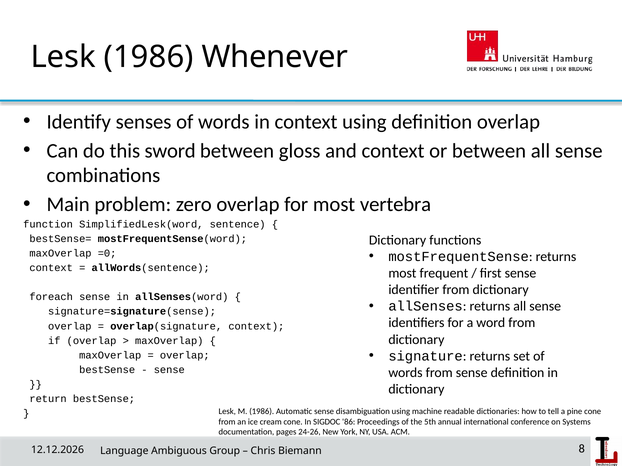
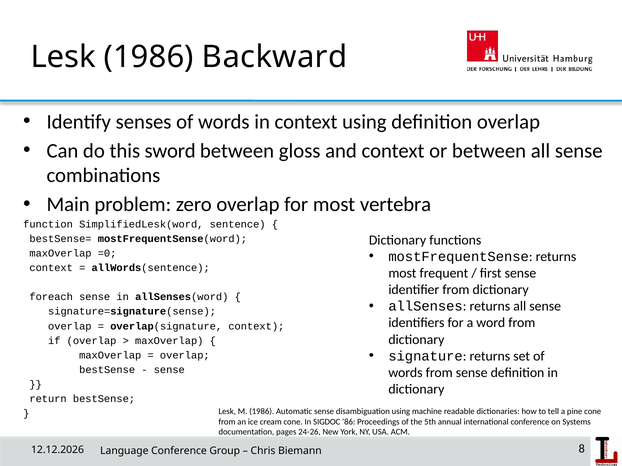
Whenever: Whenever -> Backward (275, 57)
Language Ambiguous: Ambiguous -> Conference (179, 451)
